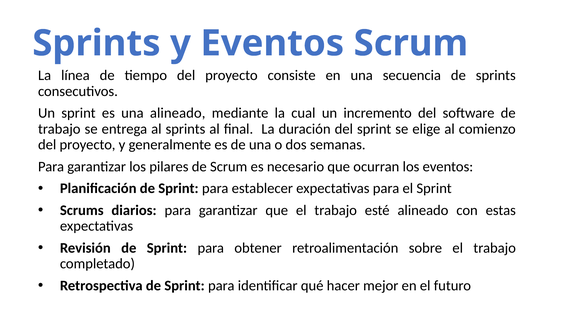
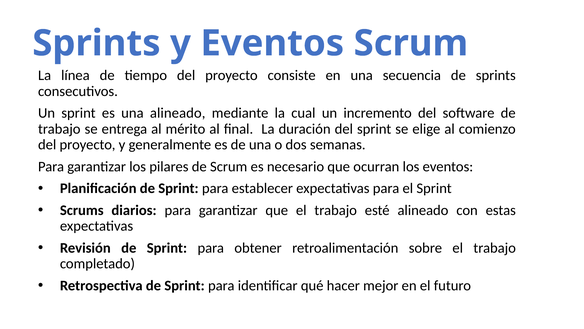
al sprints: sprints -> mérito (185, 129)
